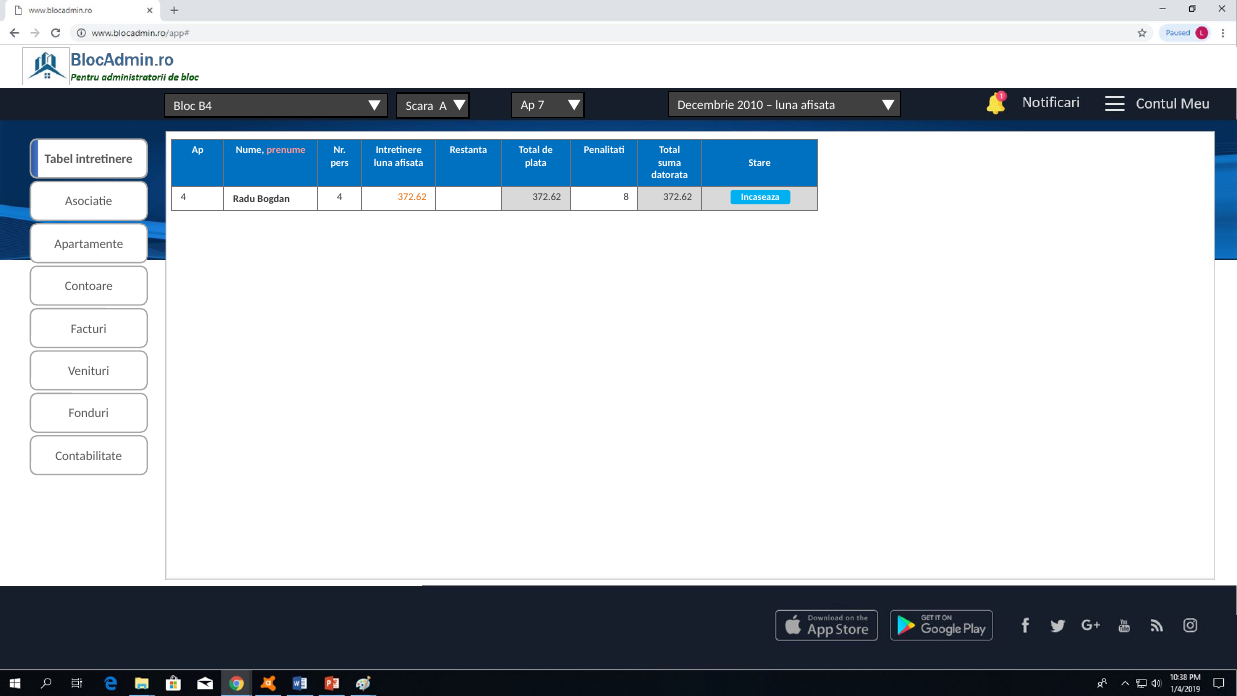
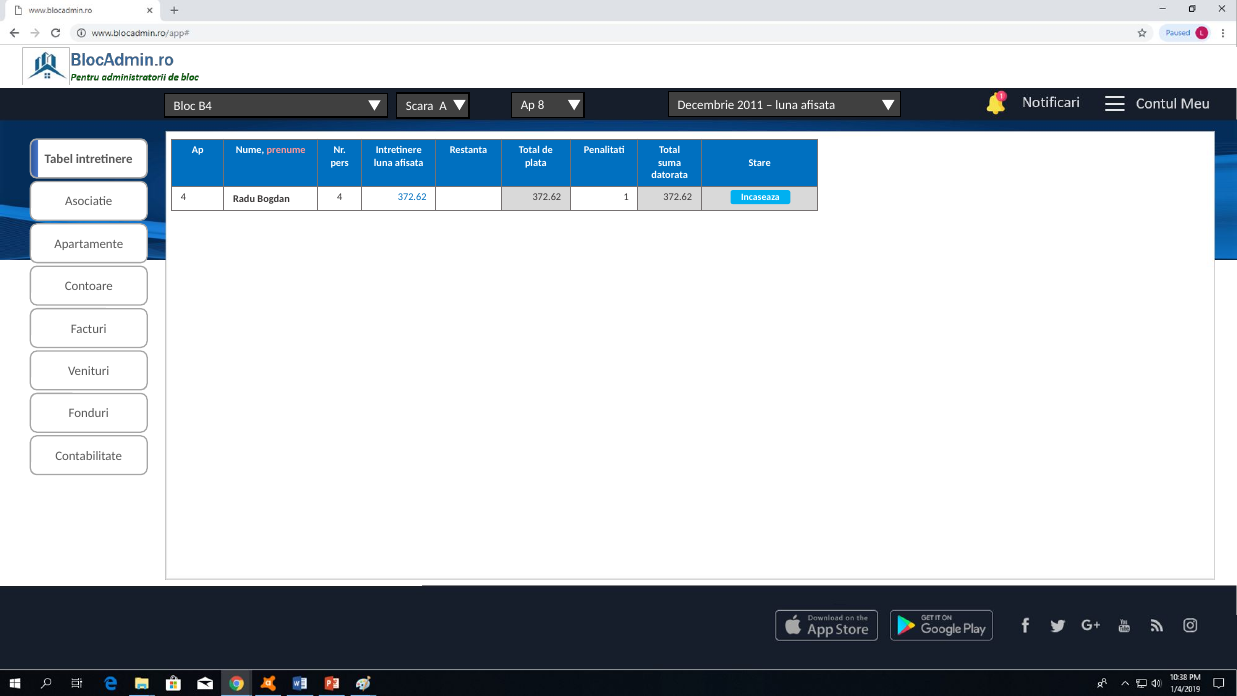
7: 7 -> 8 (541, 106)
2010: 2010 -> 2011 (750, 105)
372.62 colour: orange -> blue (412, 198)
8: 8 -> 1 (626, 198)
